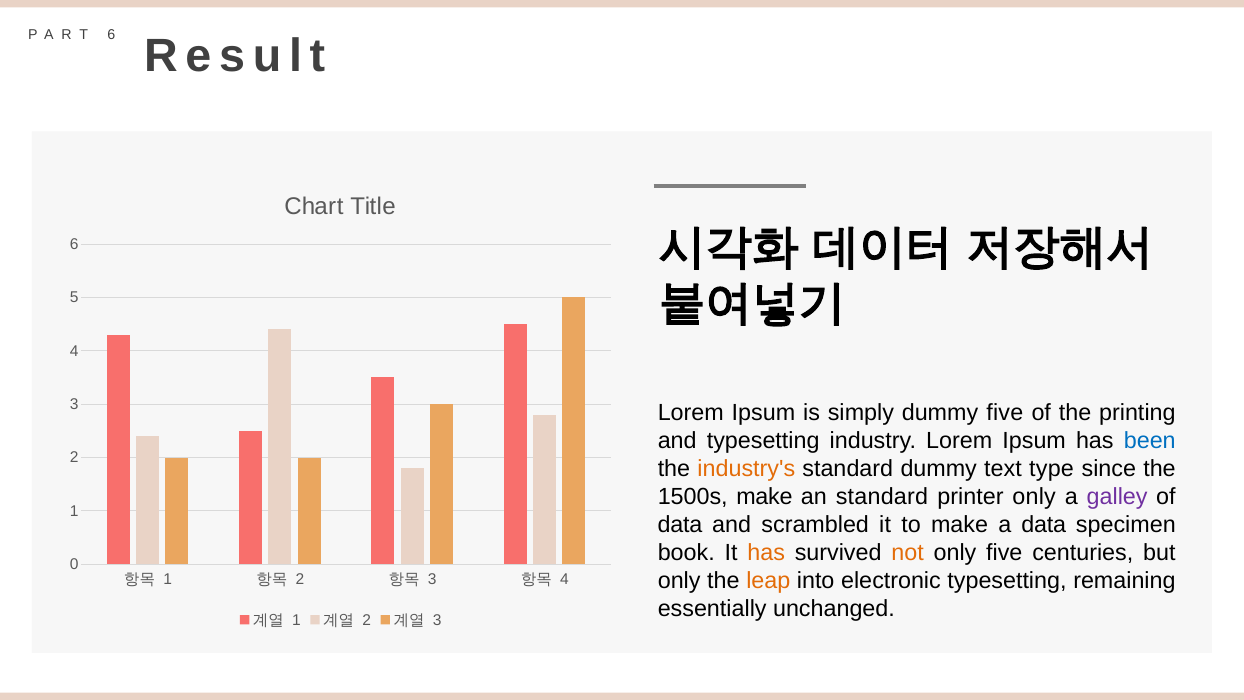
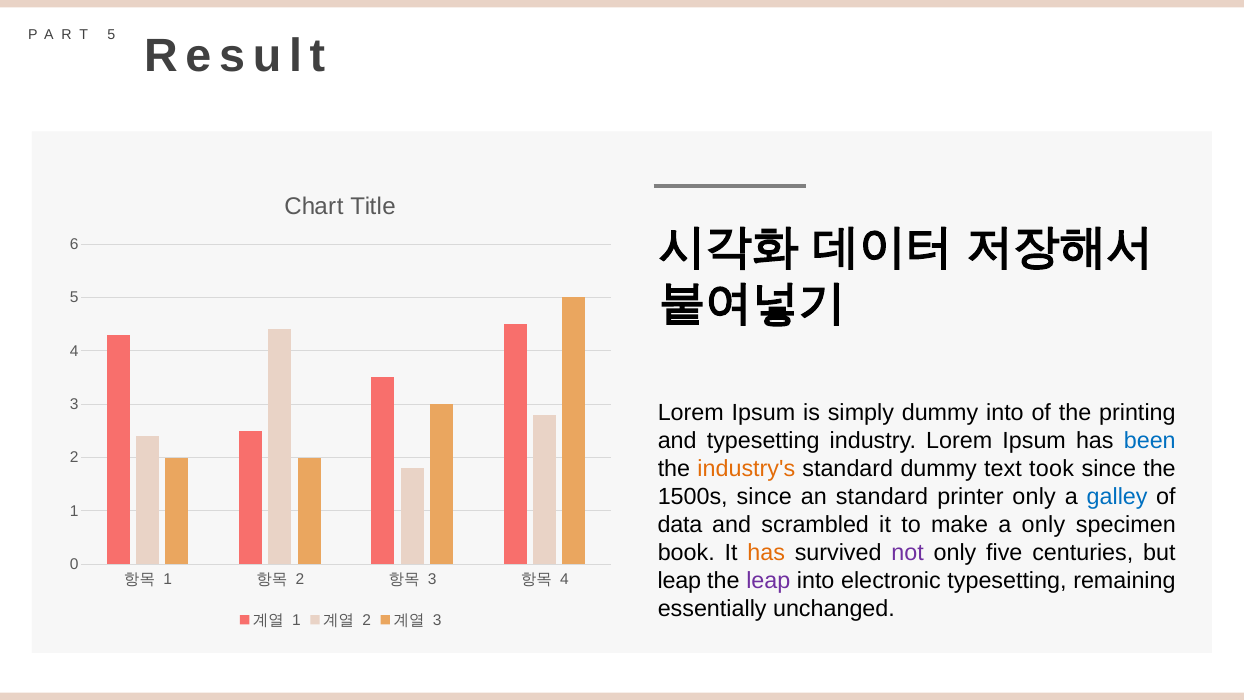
6: 6 -> 5 (111, 34)
dummy five: five -> into (1005, 412)
type: type -> took (1052, 468)
1500s make: make -> since (764, 496)
galley colour: purple -> blue (1117, 496)
a data: data -> only (1043, 524)
not colour: orange -> purple (908, 552)
only: only -> leap (679, 580)
leap colour: orange -> purple (768, 580)
